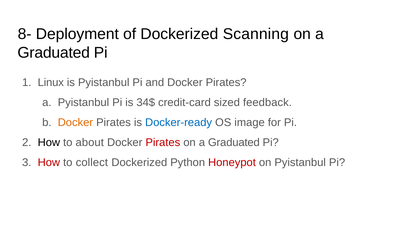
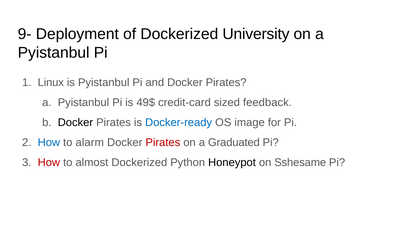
8-: 8- -> 9- (25, 34)
Scanning: Scanning -> University (256, 34)
Graduated: Graduated -> Pyistanbul (54, 53)
34$: 34$ -> 49$ (146, 103)
Docker colour: orange -> black (75, 123)
How colour: black -> blue (49, 143)
about: about -> alarm (90, 143)
collect: collect -> almost (92, 163)
Honeypot colour: red -> black (232, 163)
on Pyistanbul: Pyistanbul -> Sshesame (300, 163)
